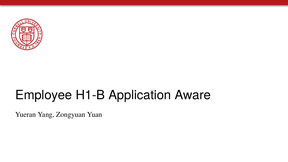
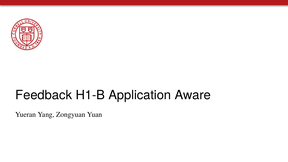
Employee: Employee -> Feedback (44, 95)
